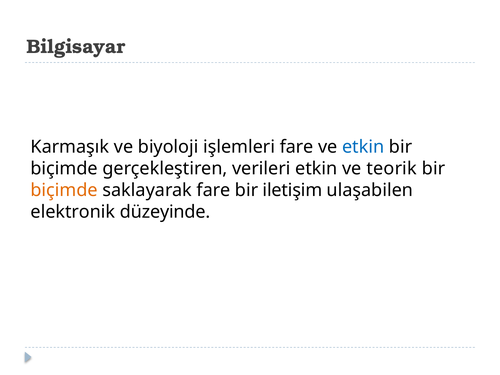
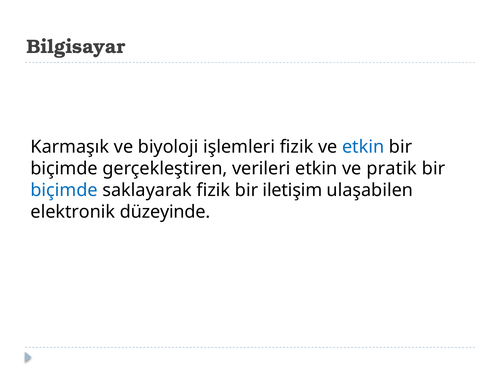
işlemleri fare: fare -> fizik (297, 147)
teorik: teorik -> pratik (392, 169)
biçimde colour: orange -> blue (64, 190)
saklayarak fare: fare -> fizik (213, 190)
